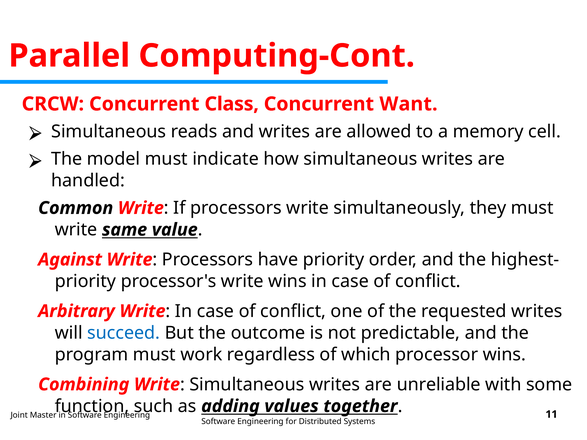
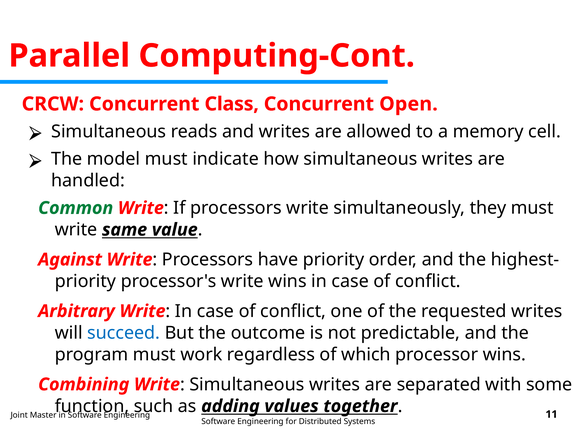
Want: Want -> Open (409, 104)
Common colour: black -> green (76, 208)
unreliable: unreliable -> separated (439, 385)
